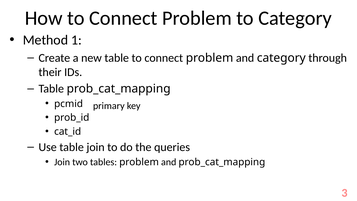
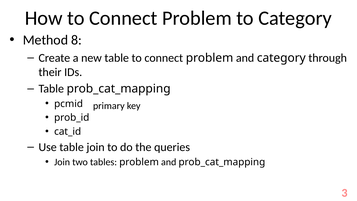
1: 1 -> 8 (77, 40)
